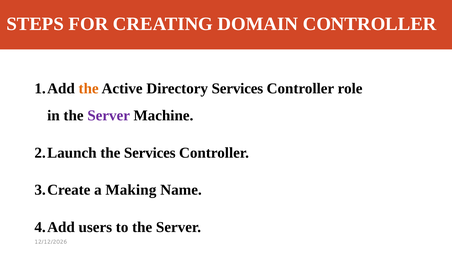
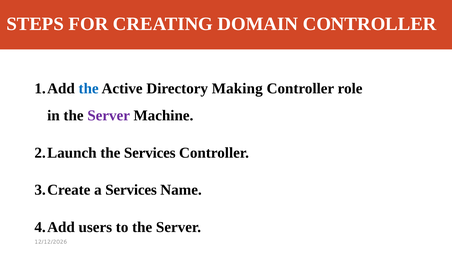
the colour: orange -> blue (89, 89)
Directory Services: Services -> Making (237, 89)
a Making: Making -> Services (131, 190)
